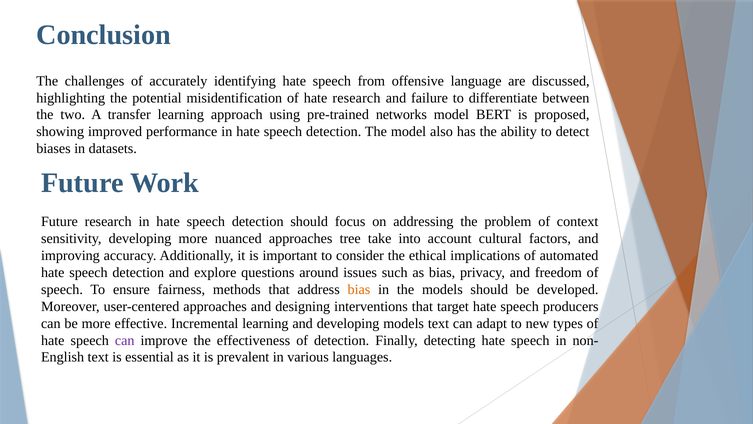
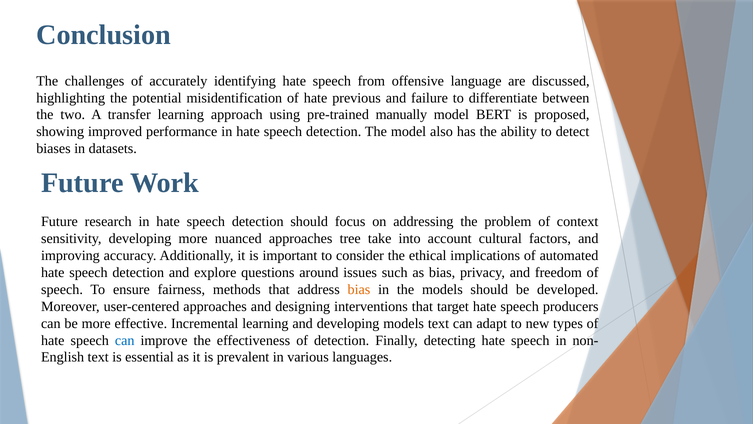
hate research: research -> previous (357, 98)
networks: networks -> manually (401, 115)
can colour: purple -> blue (125, 340)
